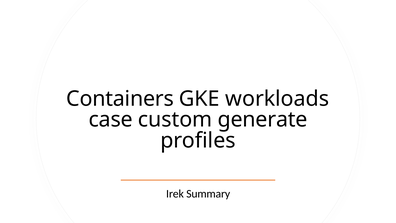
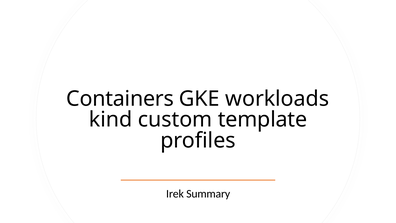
case: case -> kind (111, 119)
generate: generate -> template (263, 119)
